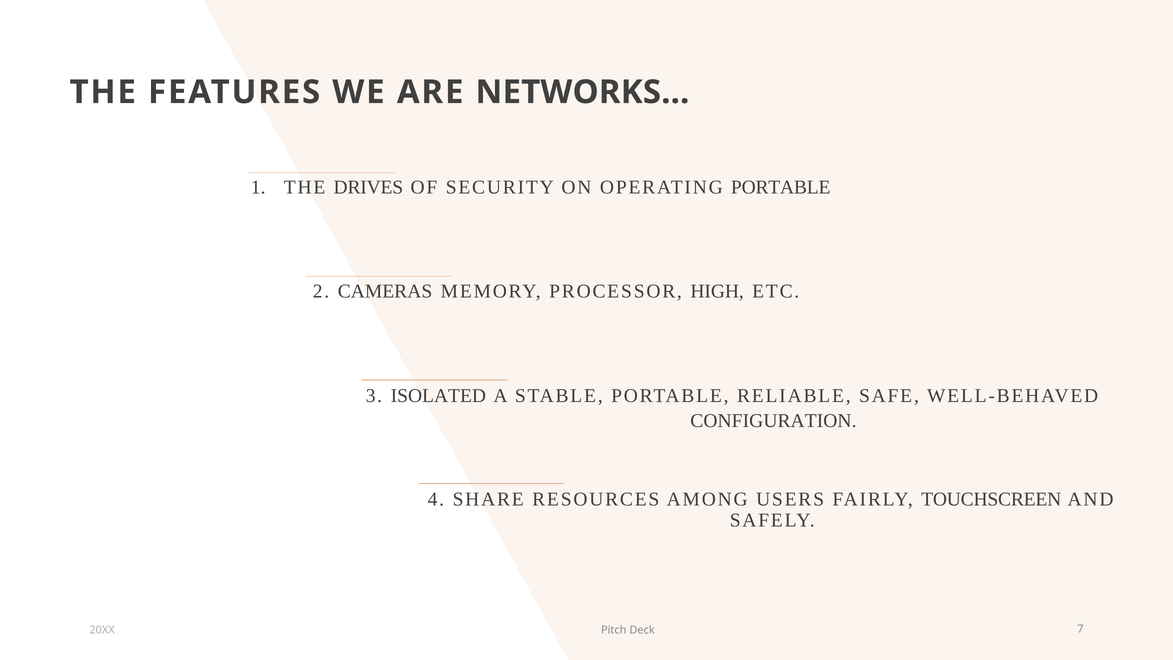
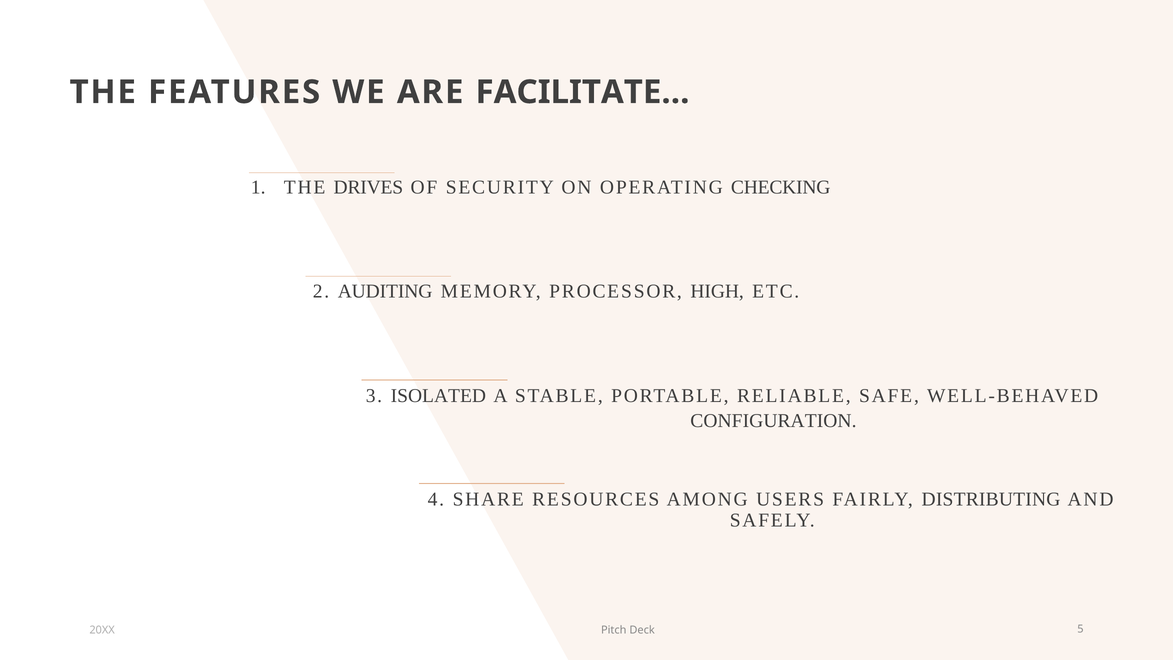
NETWORKS…: NETWORKS… -> FACILITATE… (583, 92)
OPERATING PORTABLE: PORTABLE -> CHECKING (781, 187)
CAMERAS: CAMERAS -> AUDITING (385, 291)
TOUCHSCREEN: TOUCHSCREEN -> DISTRIBUTING (991, 499)
7: 7 -> 5 (1081, 629)
